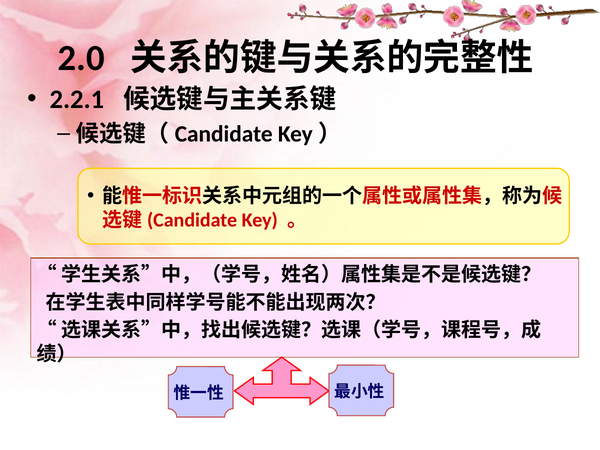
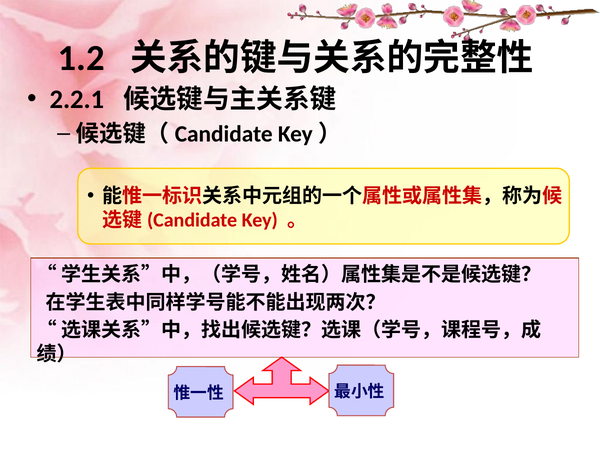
2.0: 2.0 -> 1.2 (81, 58)
